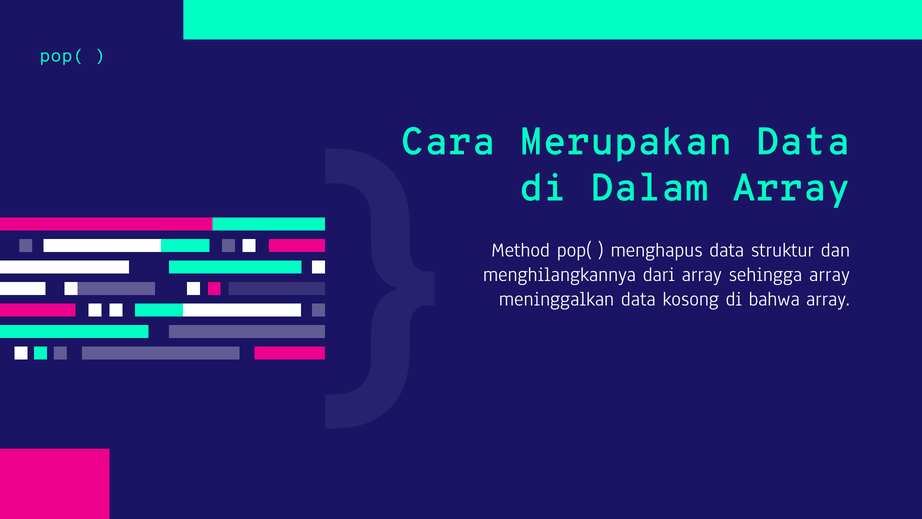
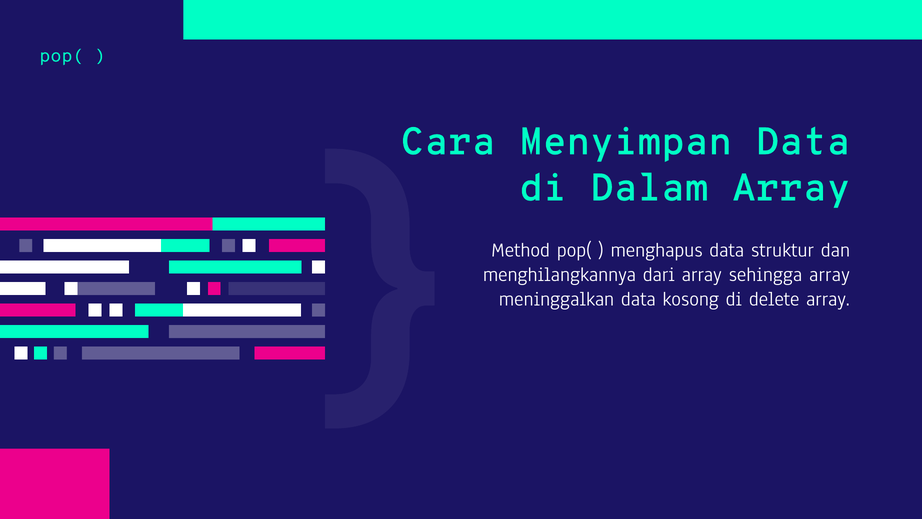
Merupakan: Merupakan -> Menyimpan (626, 141)
bahwa: bahwa -> delete (774, 299)
